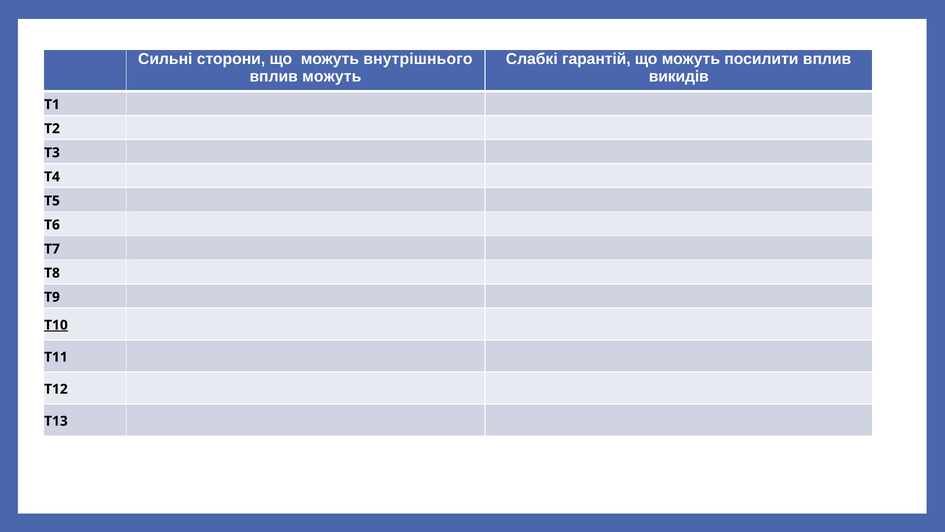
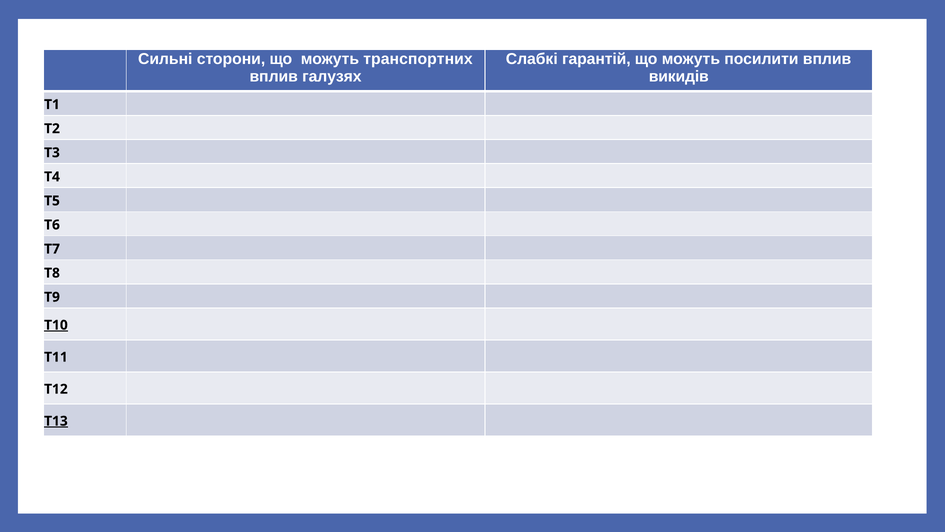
внутрішнього: внутрішнього -> транспортних (418, 59)
вплив можуть: можуть -> галузях (332, 76)
T13 underline: none -> present (56, 421)
